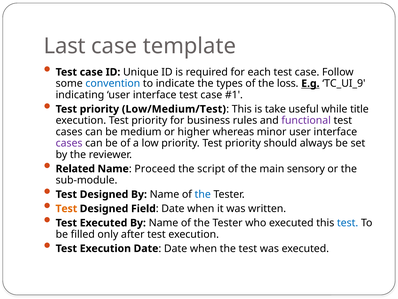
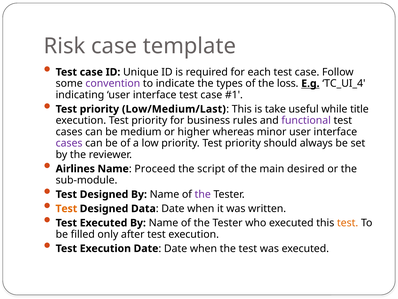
Last: Last -> Risk (65, 46)
convention colour: blue -> purple (113, 83)
TC_UI_9: TC_UI_9 -> TC_UI_4 (344, 83)
Low/Medium/Test: Low/Medium/Test -> Low/Medium/Last (174, 109)
Related: Related -> Airlines (75, 169)
sensory: sensory -> desired (306, 169)
the colour: blue -> purple (203, 194)
Field: Field -> Data (143, 208)
test colour: blue -> orange (348, 223)
